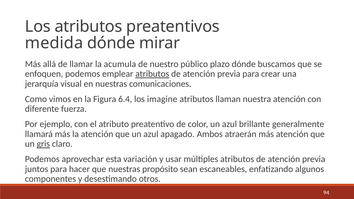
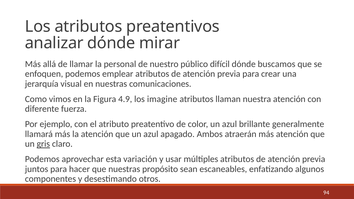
medida: medida -> analizar (54, 43)
acumula: acumula -> personal (120, 64)
plazo: plazo -> difícil (220, 64)
atributos underline: present -> none (152, 74)
6.4: 6.4 -> 4.9 (125, 99)
